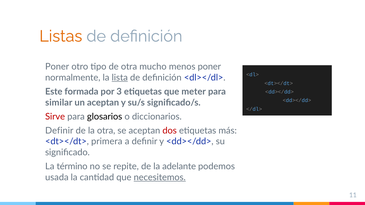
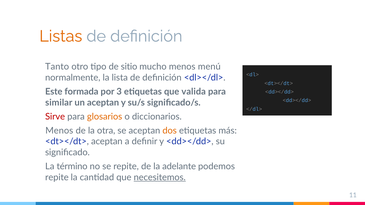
Poner: Poner -> Tanto (57, 67)
de otra: otra -> sitio (129, 67)
menos poner: poner -> menú (209, 67)
lista underline: present -> none (120, 78)
meter: meter -> valida (194, 92)
glosarios colour: black -> orange (105, 117)
Definir: Definir -> Menos (59, 131)
dos colour: red -> orange (170, 131)
<dt></dt> primera: primera -> aceptan (107, 142)
usada: usada -> repite (57, 178)
